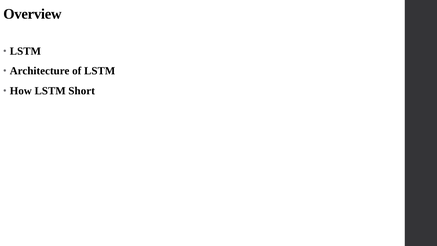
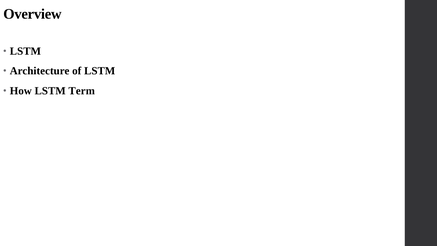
Short: Short -> Term (82, 91)
